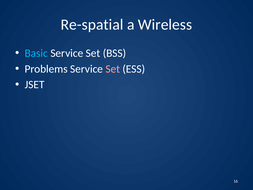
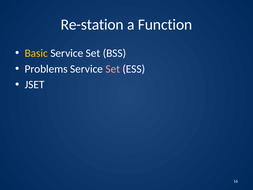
Re-spatial: Re-spatial -> Re-station (92, 24)
Wireless: Wireless -> Function (165, 24)
Basic colour: light blue -> yellow (36, 53)
